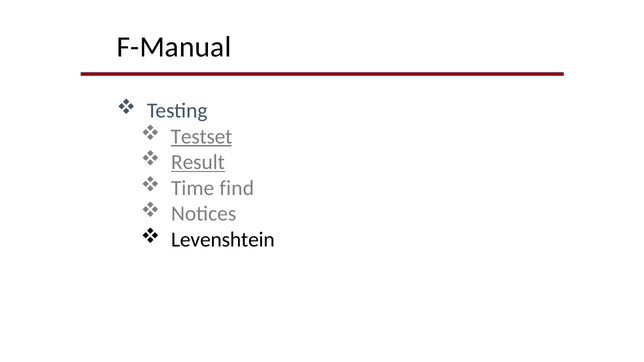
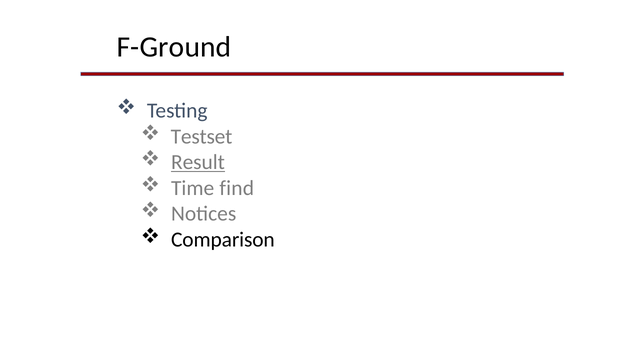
F-Manual: F-Manual -> F-Ground (174, 47)
Testset underline: present -> none (201, 137)
Levenshtein: Levenshtein -> Comparison (223, 240)
